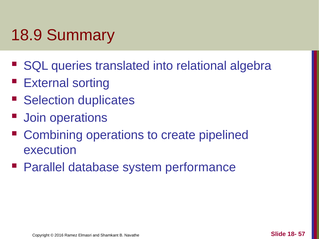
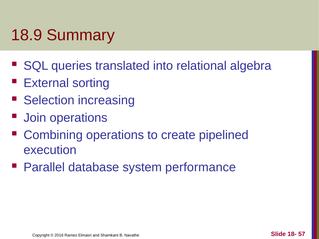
duplicates: duplicates -> increasing (106, 100)
